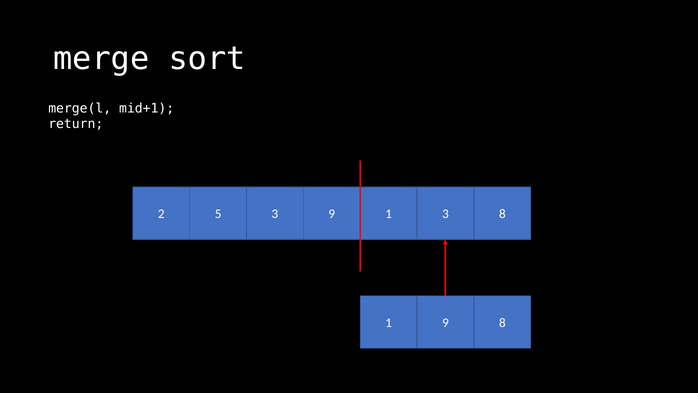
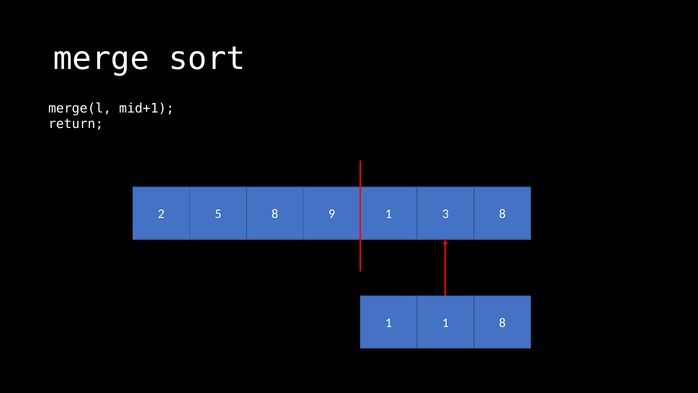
5 3: 3 -> 8 (275, 214)
1 9: 9 -> 1 (445, 323)
